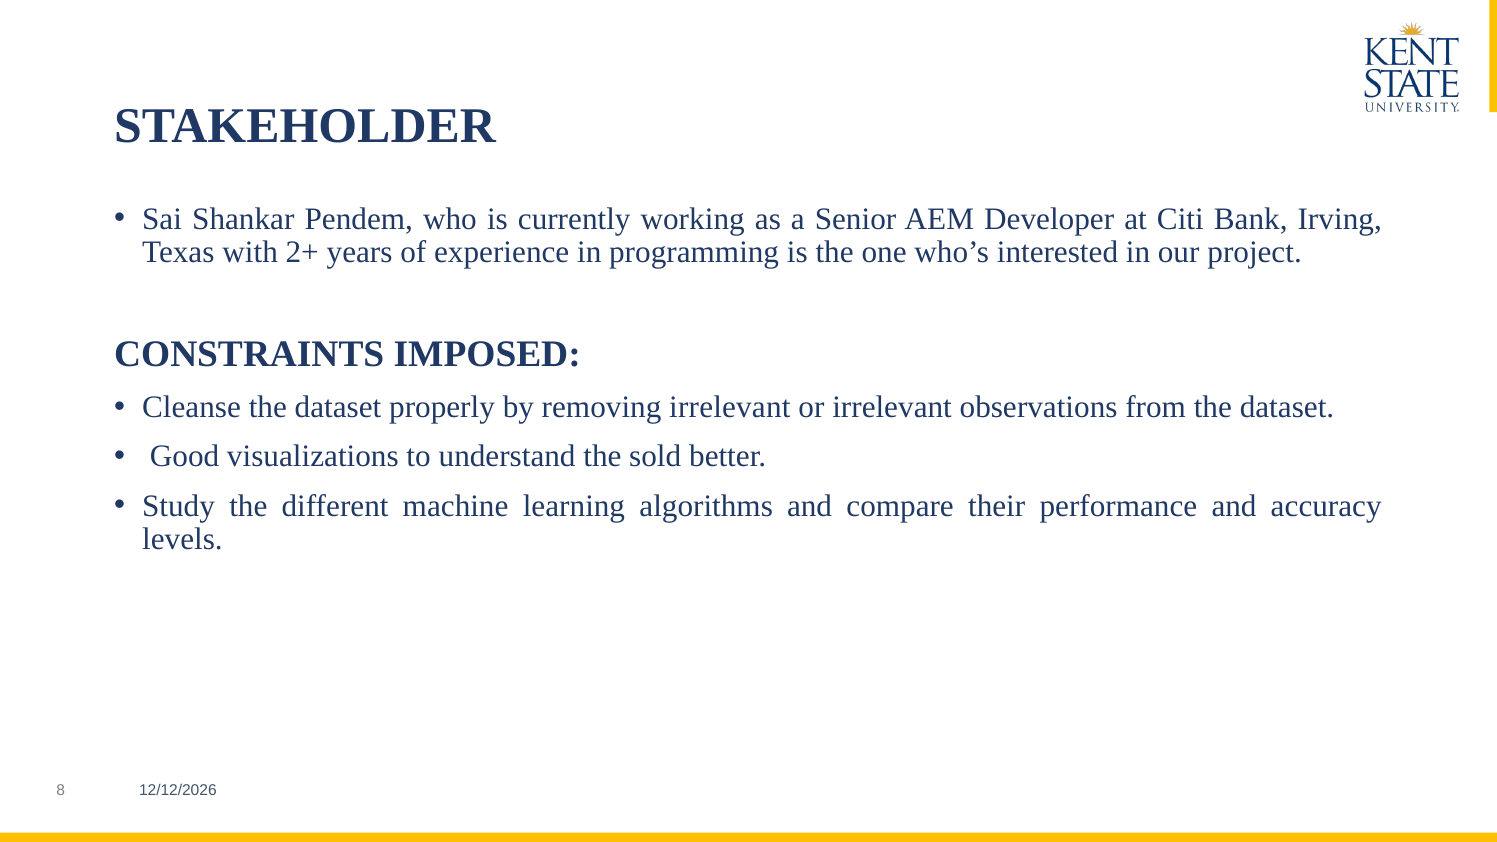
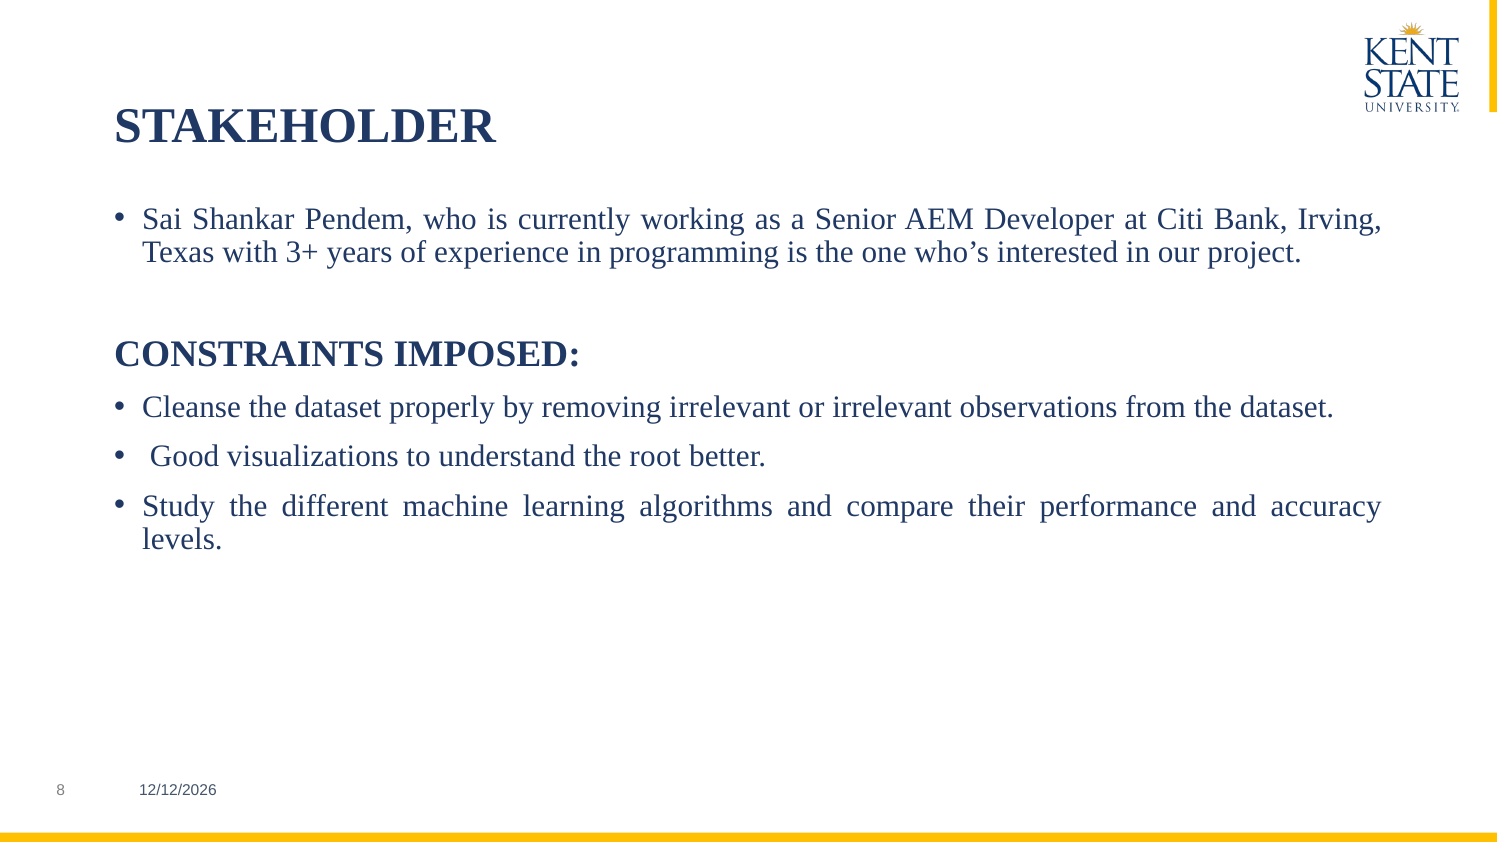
2+: 2+ -> 3+ (302, 252)
sold: sold -> root (655, 456)
